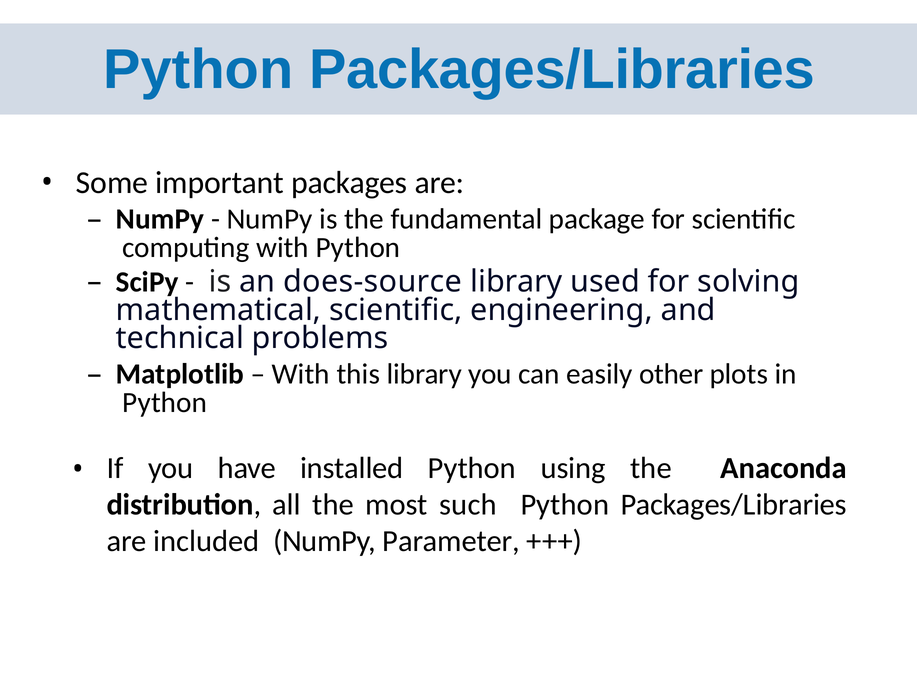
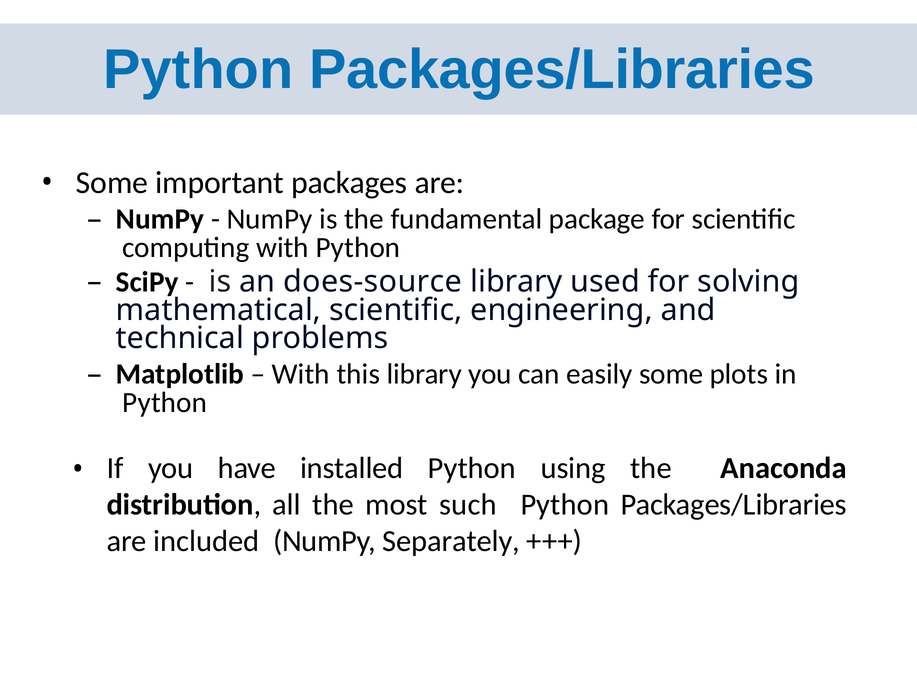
easily other: other -> some (671, 374)
Parameter: Parameter -> Separately (451, 541)
